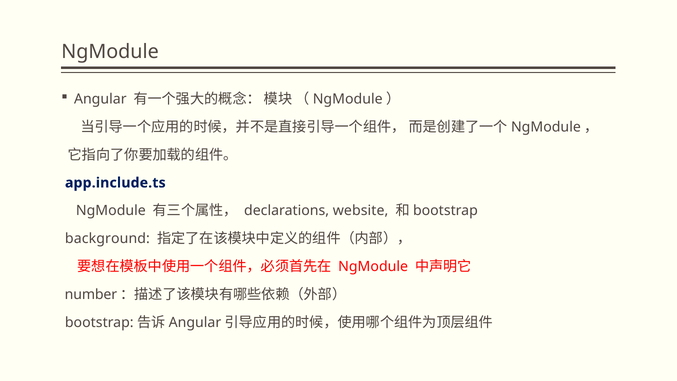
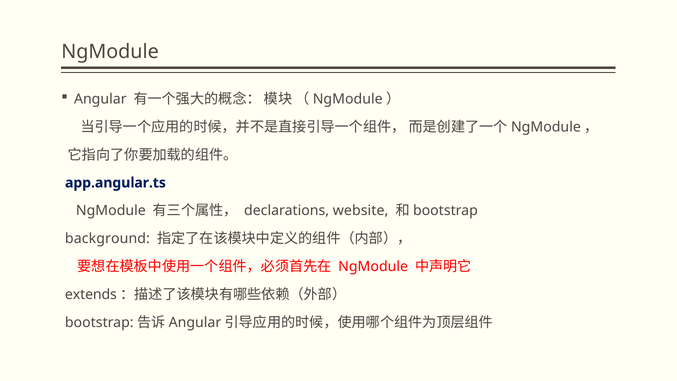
app.include.ts: app.include.ts -> app.angular.ts (115, 183)
number: number -> extends (91, 294)
